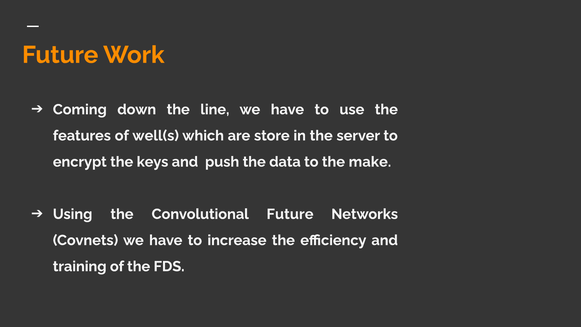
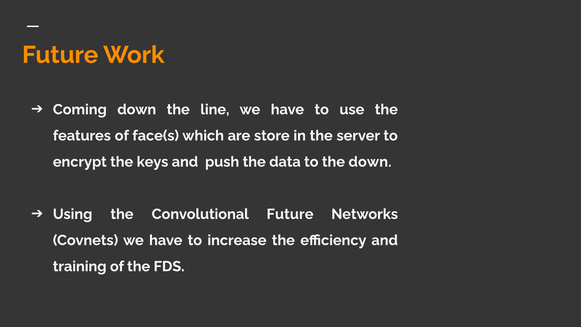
well(s: well(s -> face(s (156, 136)
the make: make -> down (370, 162)
